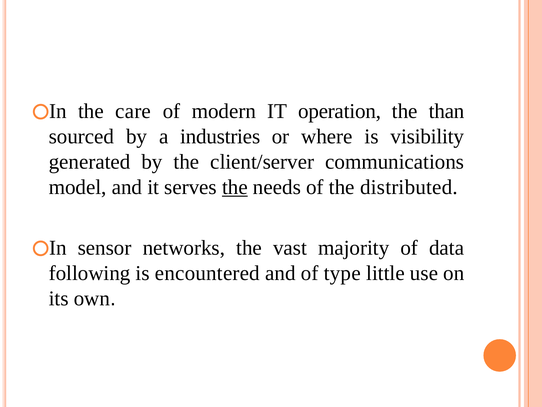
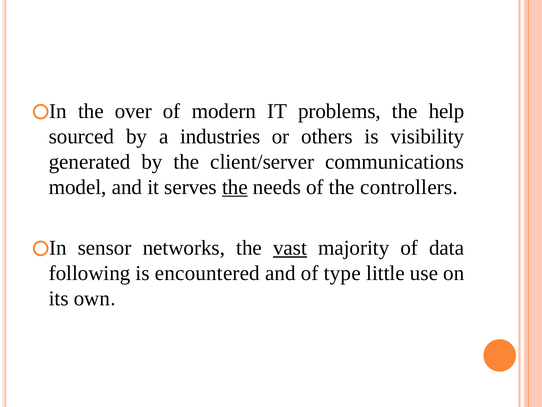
care: care -> over (133, 111)
operation: operation -> problems (339, 111)
than: than -> help (447, 111)
where: where -> others (327, 136)
distributed: distributed -> controllers (409, 187)
vast underline: none -> present (290, 248)
